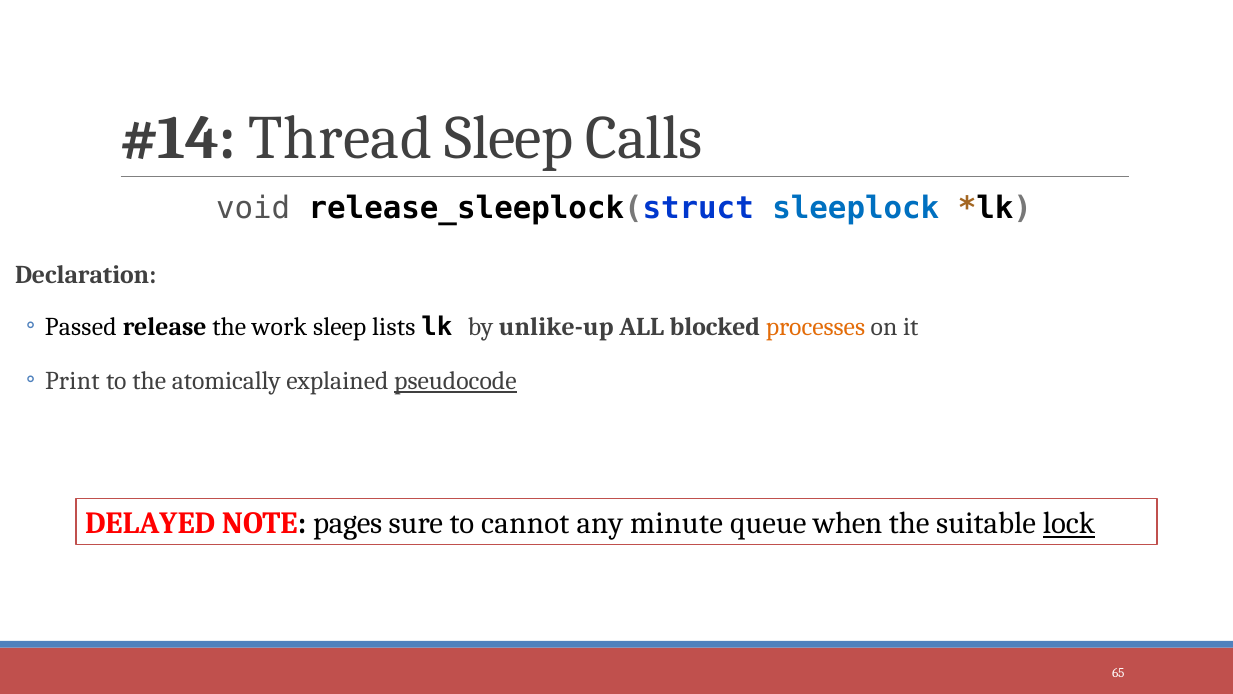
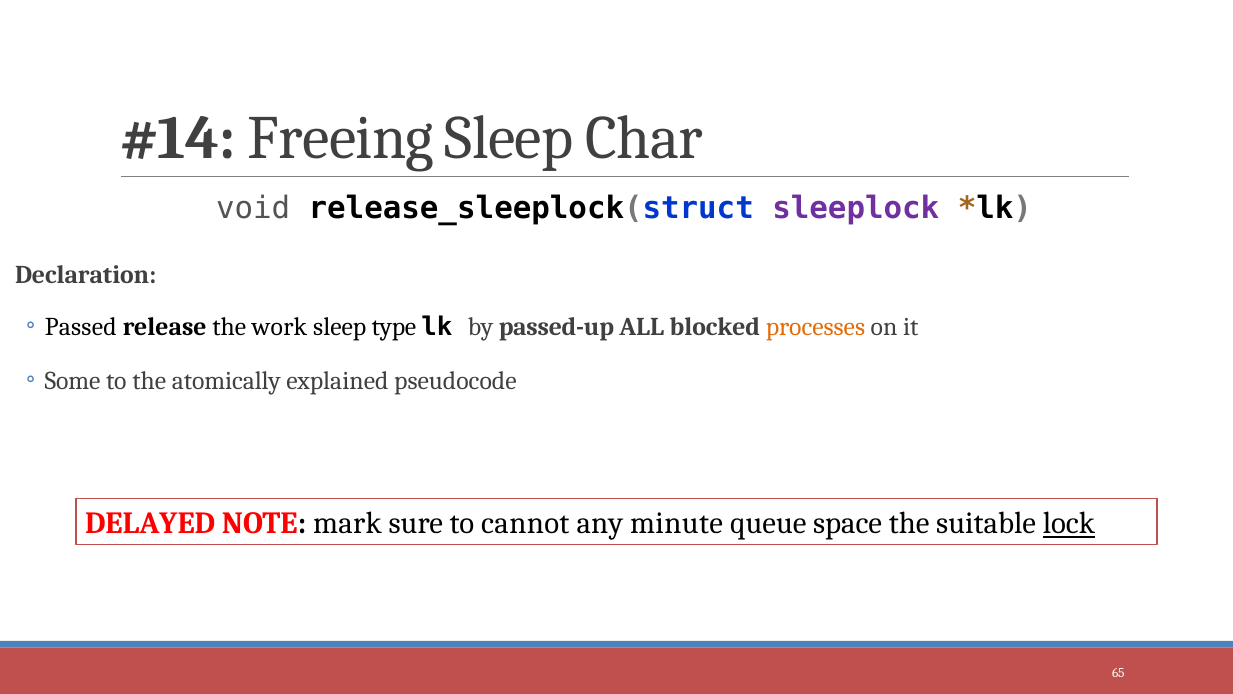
Thread: Thread -> Freeing (341, 138)
Calls: Calls -> Char (644, 138)
sleeplock colour: blue -> purple (856, 208)
lists: lists -> type (394, 327)
unlike-up: unlike-up -> passed-up (556, 327)
Print: Print -> Some (73, 381)
pseudocode underline: present -> none (455, 381)
pages: pages -> mark (347, 523)
when: when -> space (848, 523)
